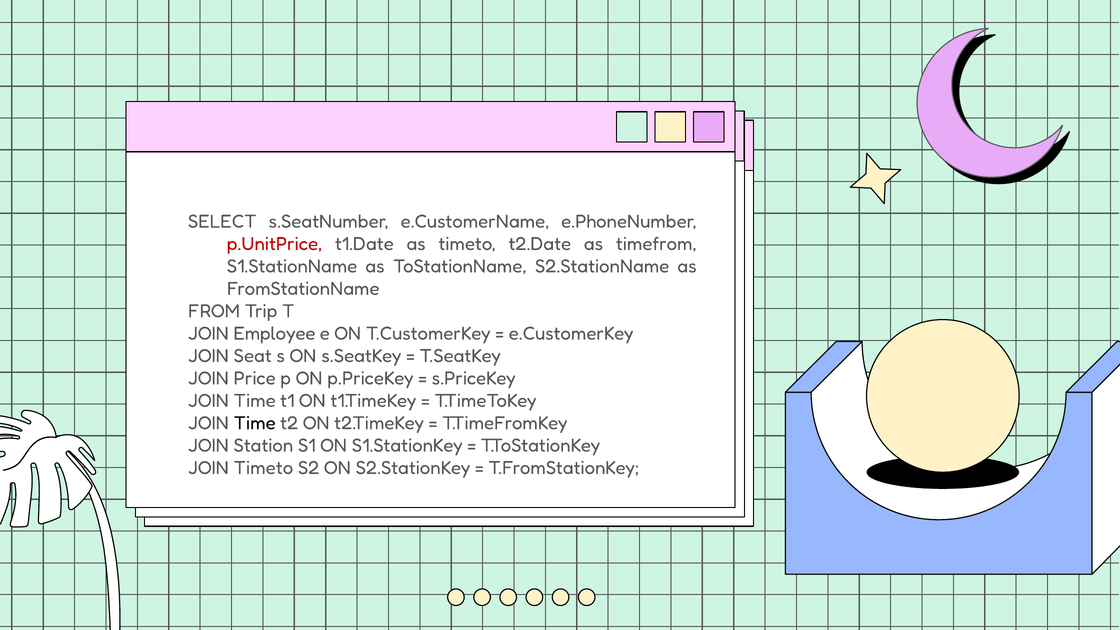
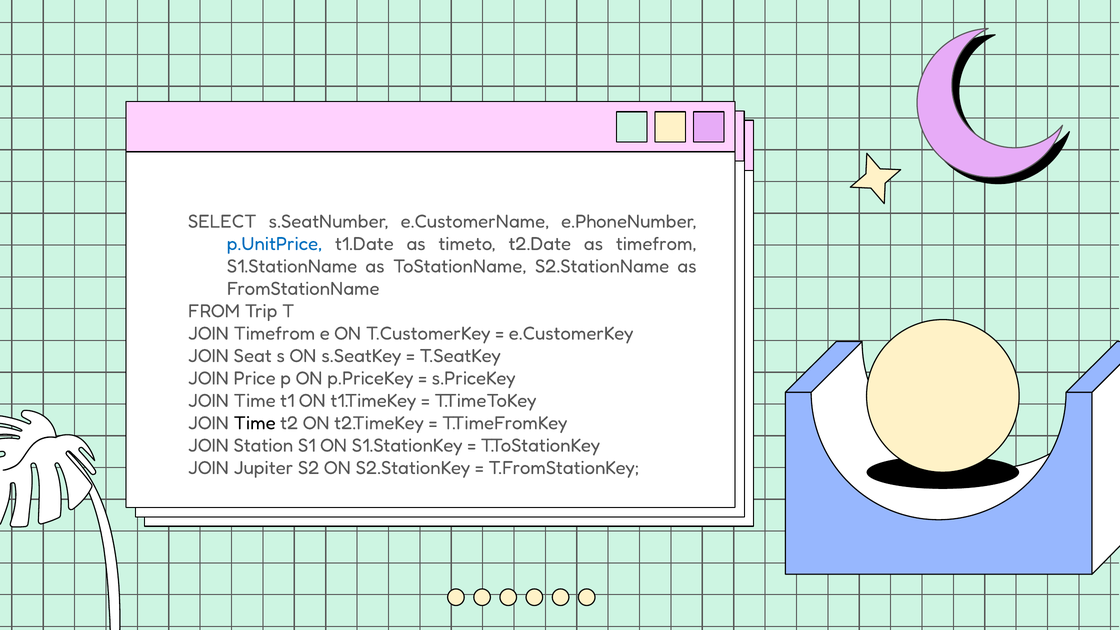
p.UnitPrice colour: red -> blue (274, 244)
JOIN Employee: Employee -> Timefrom (274, 333)
JOIN Timeto: Timeto -> Jupiter (263, 468)
